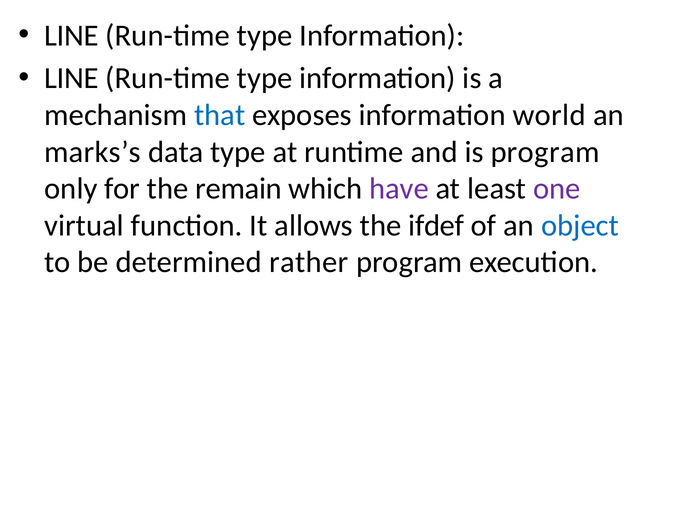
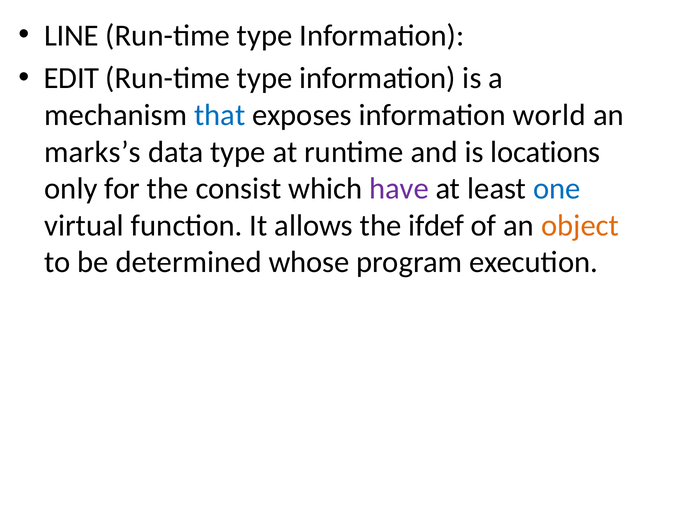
LINE: LINE -> EDIT (72, 78)
is program: program -> locations (545, 152)
remain: remain -> consist (239, 189)
one colour: purple -> blue (557, 189)
object colour: blue -> orange (580, 226)
rather: rather -> whose (309, 262)
